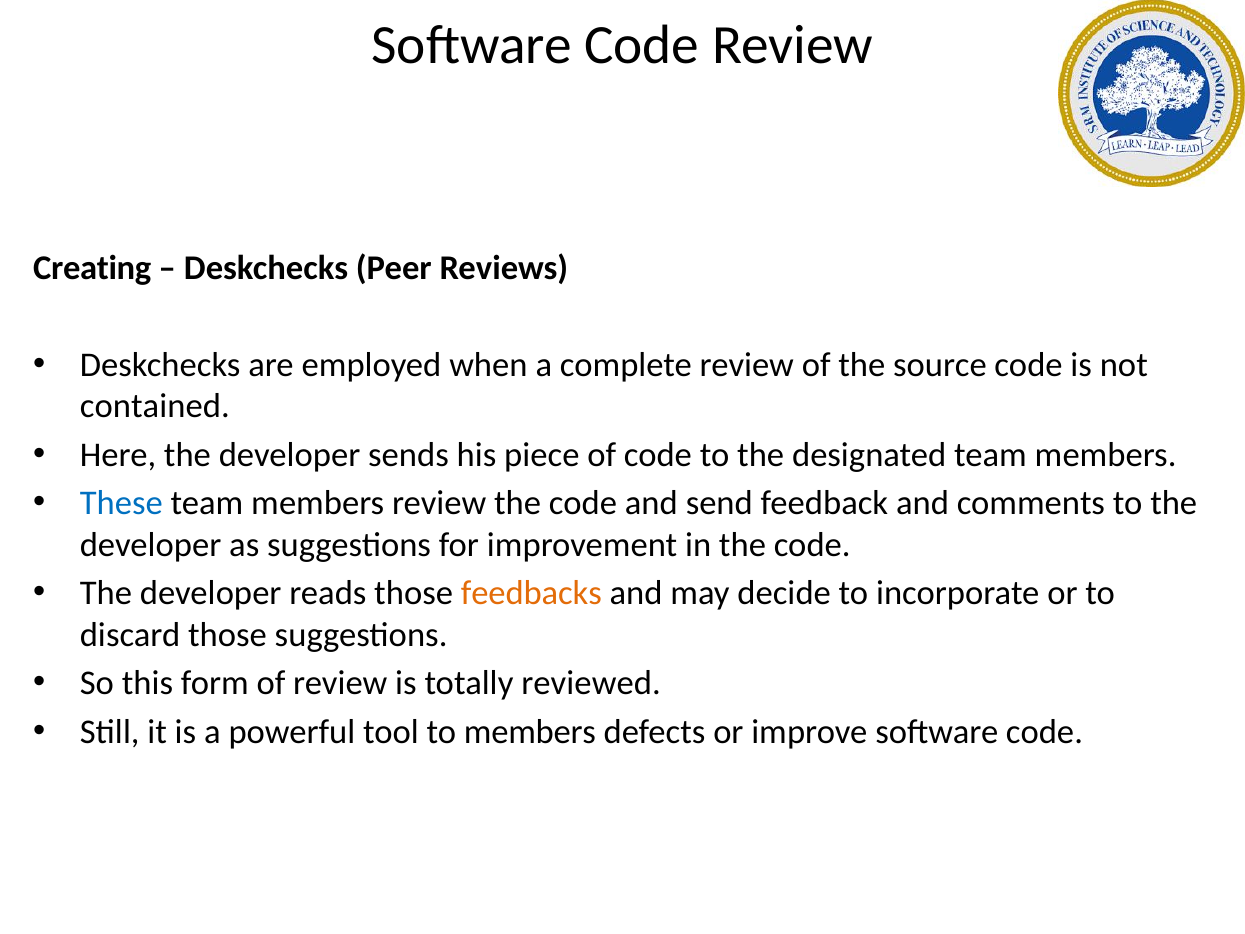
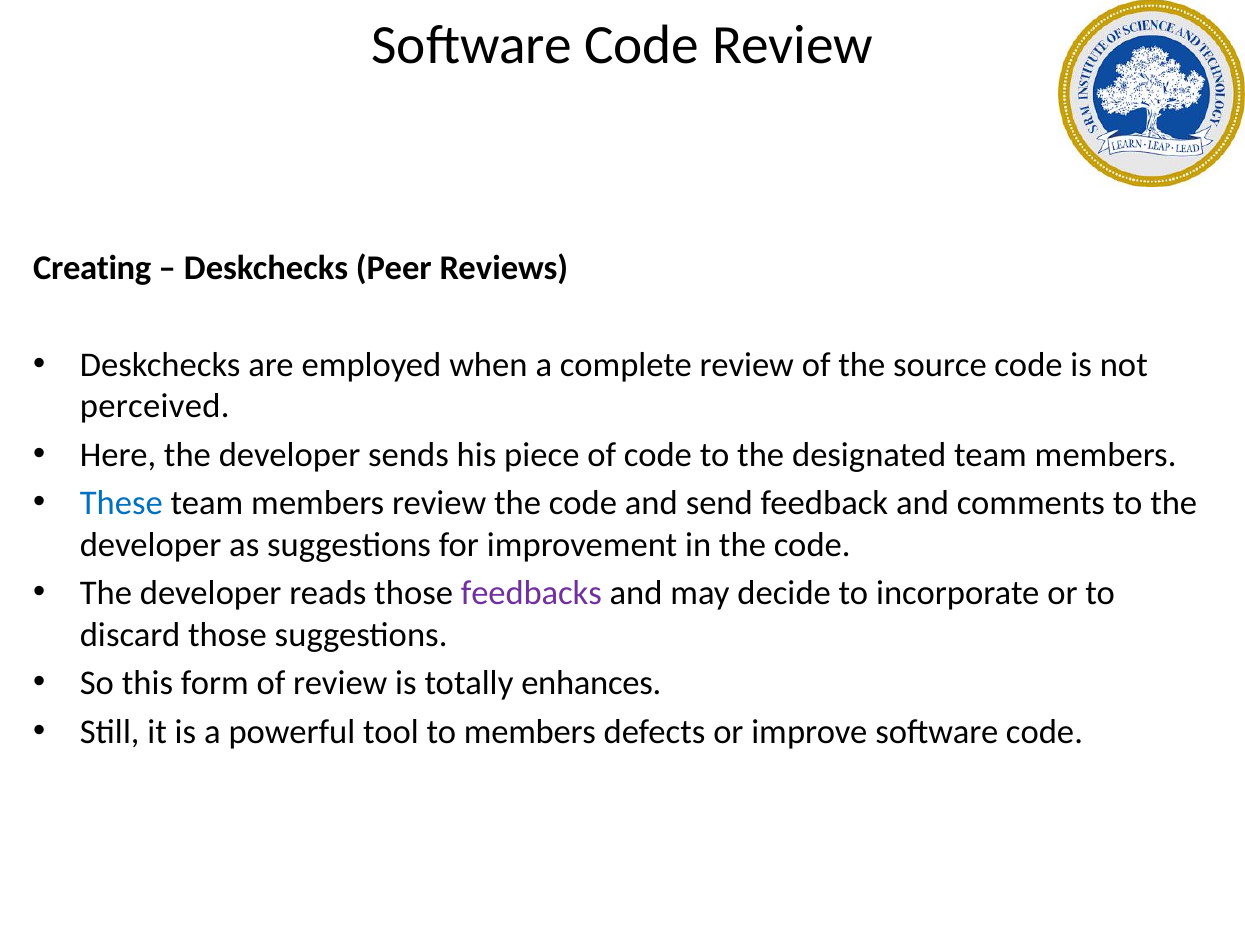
contained: contained -> perceived (155, 406)
feedbacks colour: orange -> purple (531, 593)
reviewed: reviewed -> enhances (591, 683)
